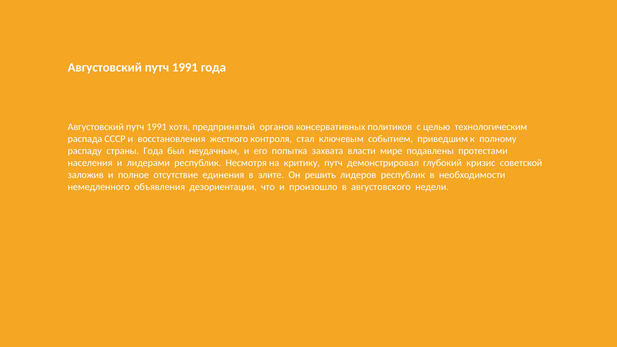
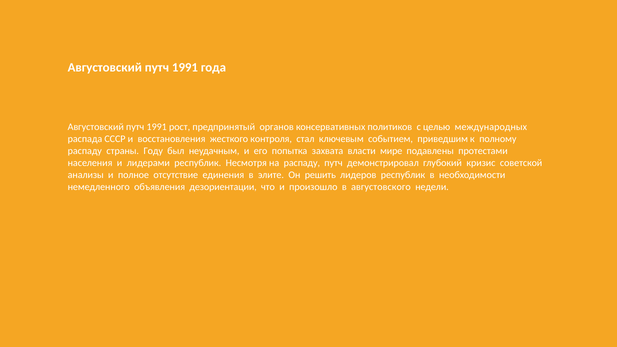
хотя: хотя -> рост (180, 127)
технологическим: технологическим -> международных (491, 127)
страны Года: Года -> Году (153, 151)
на критику: критику -> распаду (302, 163)
заложив: заложив -> анализы (86, 175)
